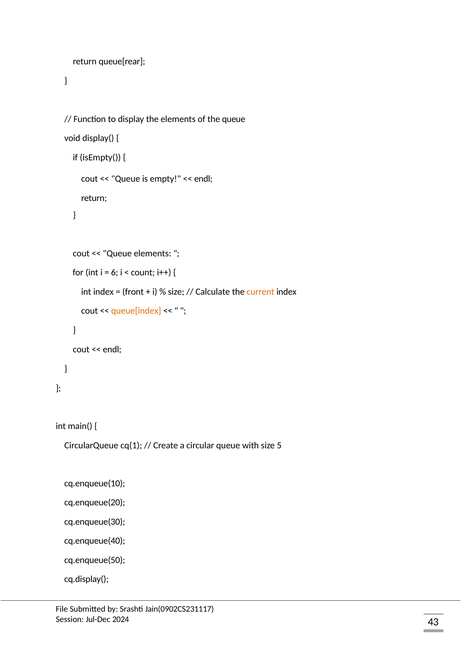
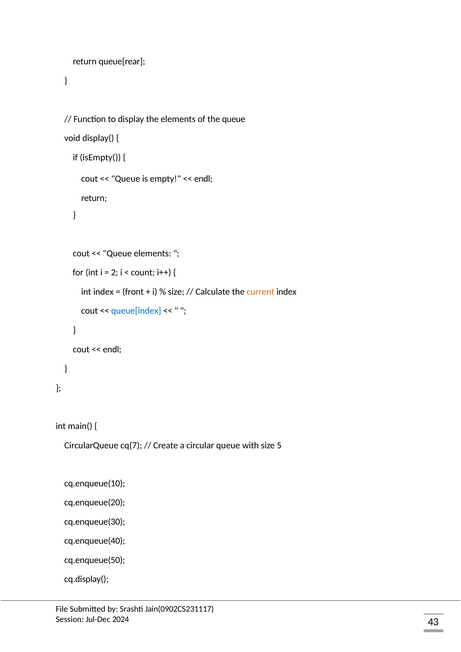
6: 6 -> 2 (115, 273)
queue[index colour: orange -> blue (136, 311)
cq(1: cq(1 -> cq(7 (131, 446)
